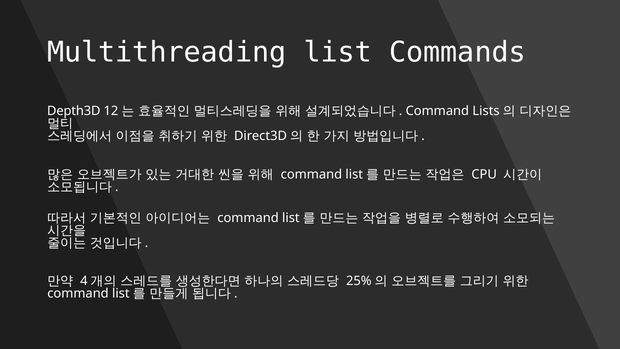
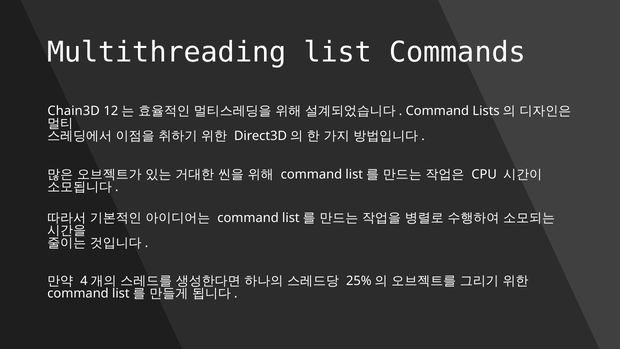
Depth3D: Depth3D -> Chain3D (74, 111)
